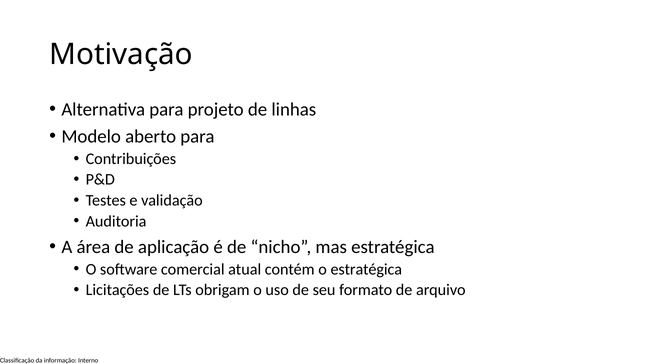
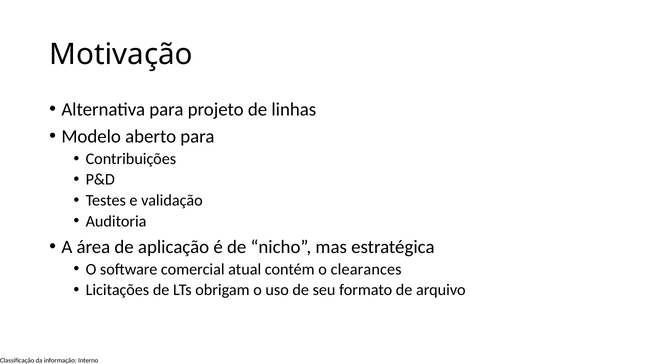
o estratégica: estratégica -> clearances (366, 269)
